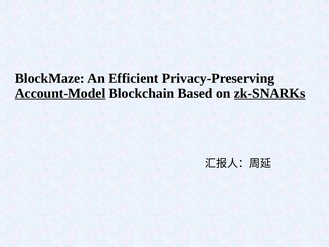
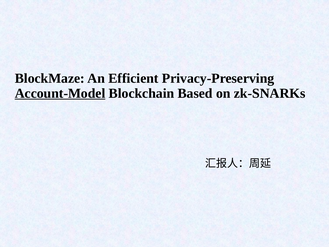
zk-SNARKs underline: present -> none (270, 93)
